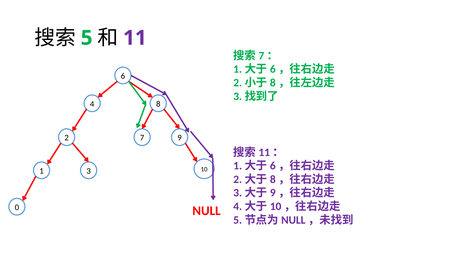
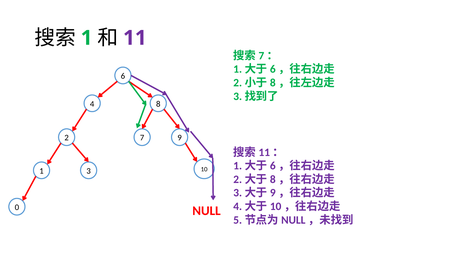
5: 5 -> 1 (87, 38)
